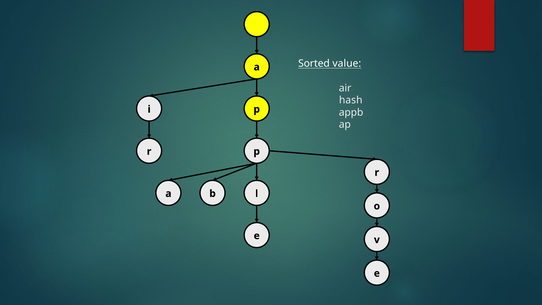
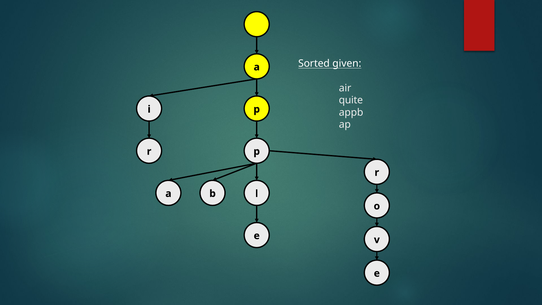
value: value -> given (347, 64)
hash: hash -> quite (351, 100)
